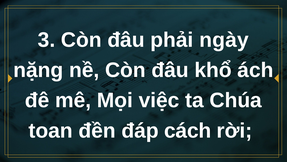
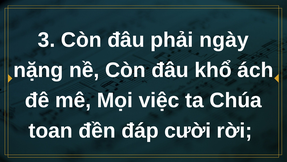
cách: cách -> cười (188, 130)
